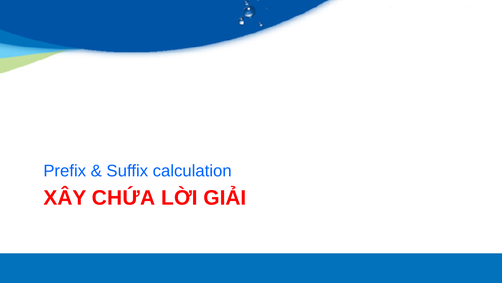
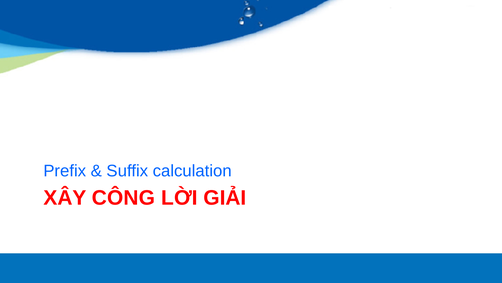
CHỨA: CHỨA -> CÔNG (124, 197)
